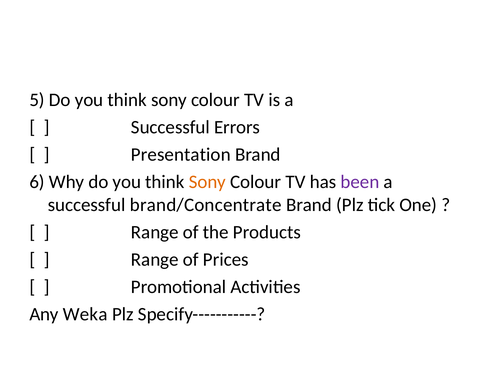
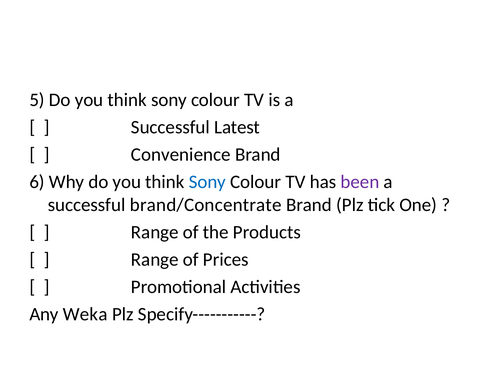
Errors: Errors -> Latest (237, 127)
Presentation: Presentation -> Convenience (181, 154)
Sony colour: orange -> blue (207, 182)
